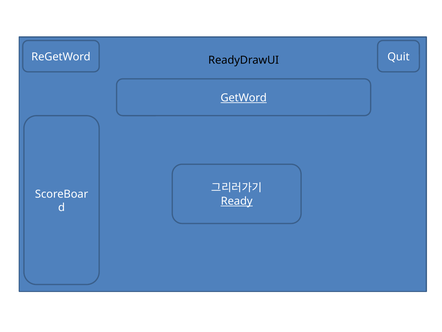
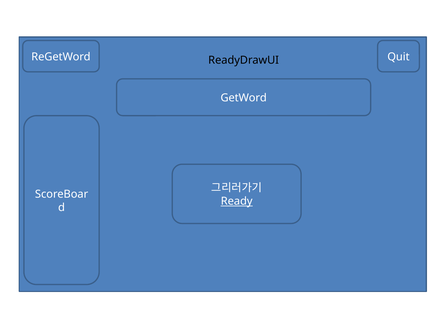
GetWord underline: present -> none (244, 98)
